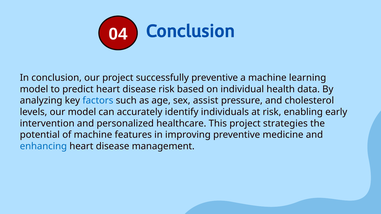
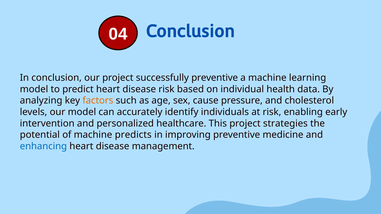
factors colour: blue -> orange (98, 101)
assist: assist -> cause (206, 101)
features: features -> predicts (133, 135)
